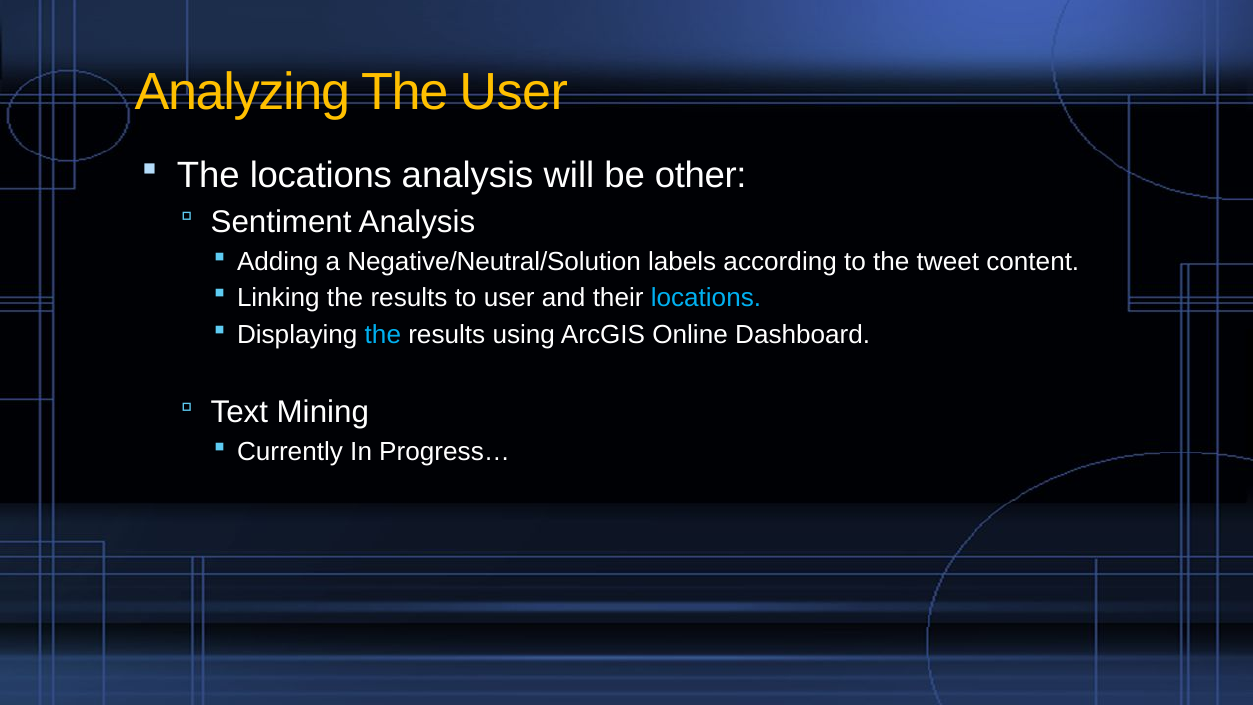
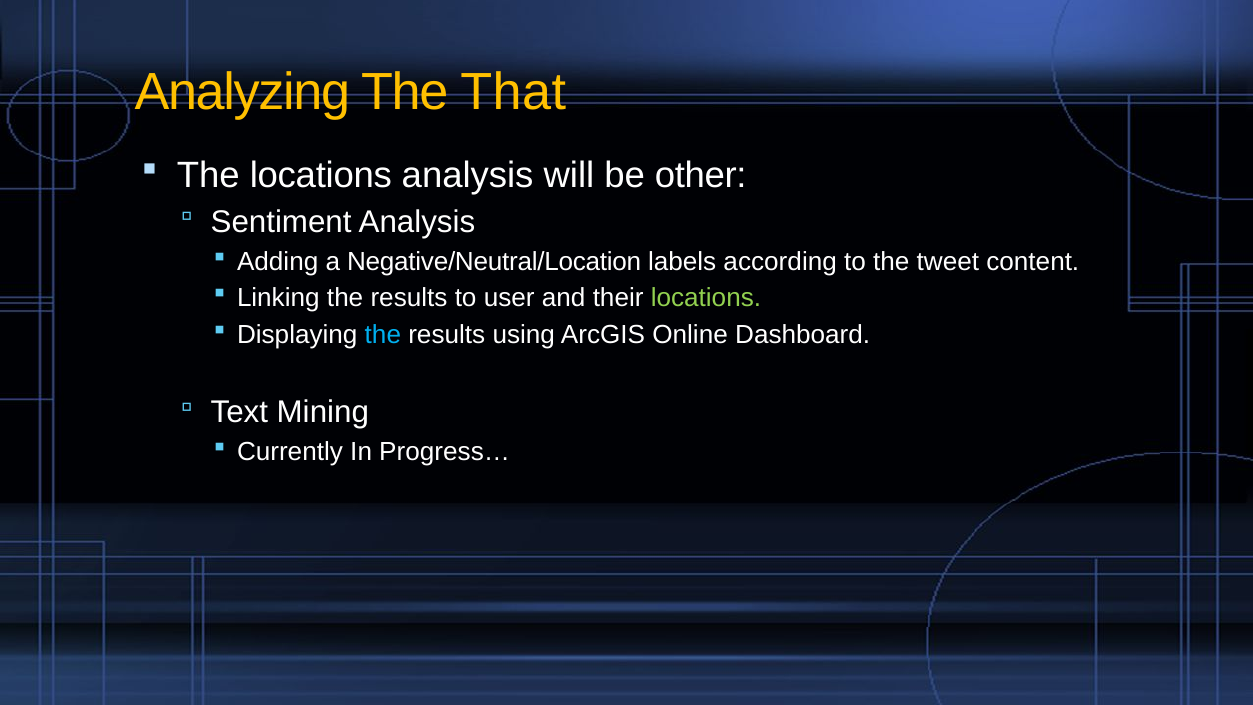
The User: User -> That (513, 92)
Negative/Neutral/Solution: Negative/Neutral/Solution -> Negative/Neutral/Location (494, 262)
locations colour: light blue -> light green (706, 298)
